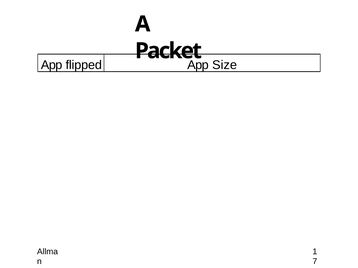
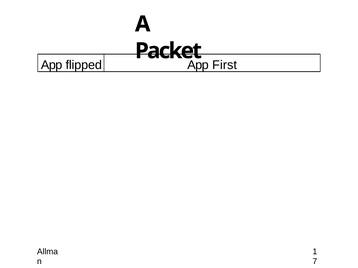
Size: Size -> First (225, 65)
